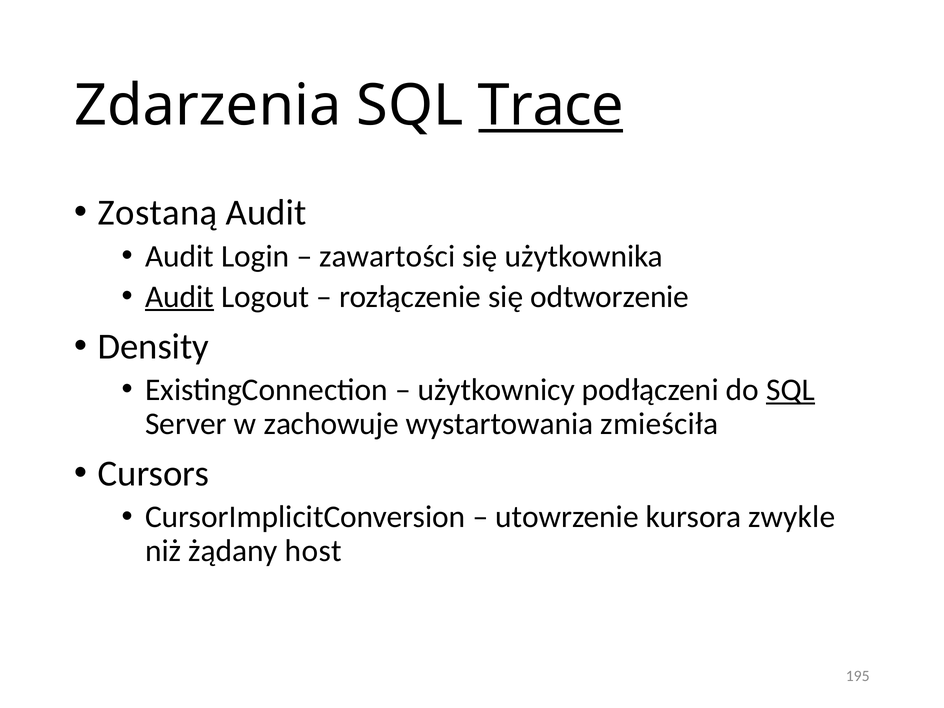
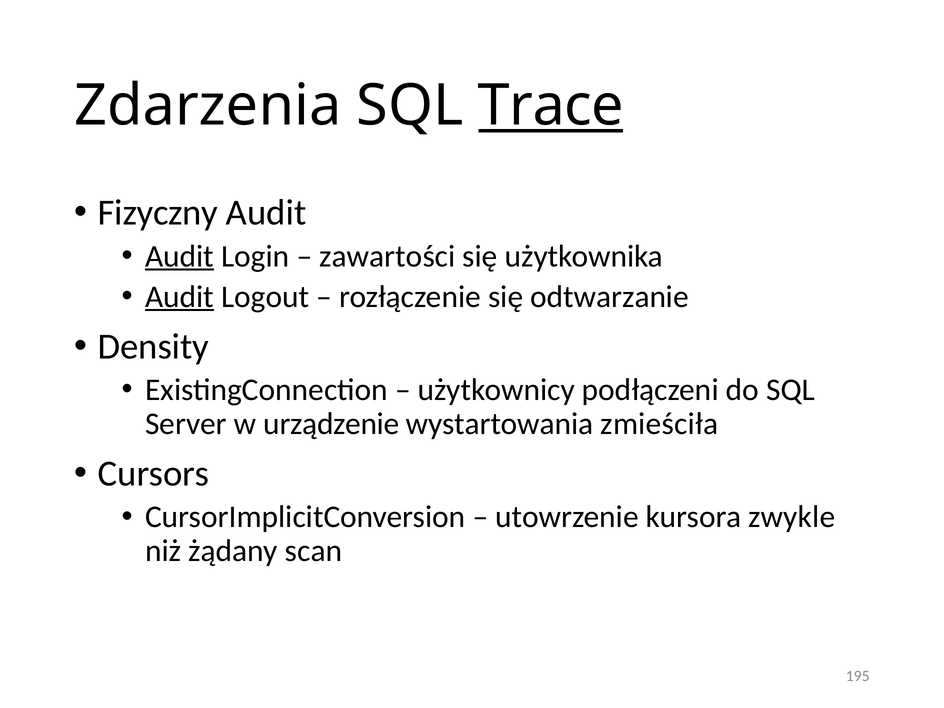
Zostaną: Zostaną -> Fizyczny (158, 213)
Audit underline: none -> present (180, 256)
odtworzenie: odtworzenie -> odtwarzanie (610, 297)
SQL underline: present -> none (791, 390)
zachowuje: zachowuje -> urządzenie (331, 424)
host: host -> scan (313, 551)
